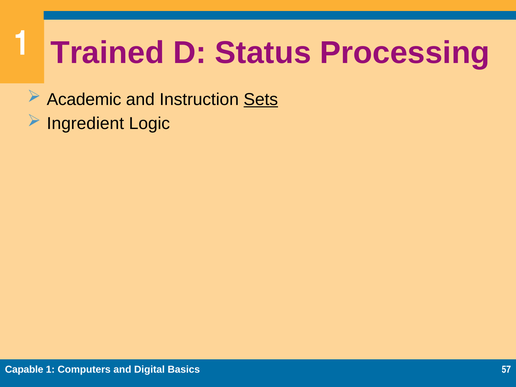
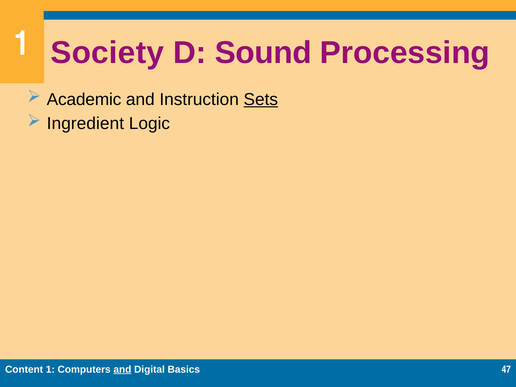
Trained: Trained -> Society (107, 53)
Status: Status -> Sound (263, 53)
Capable: Capable -> Content (24, 369)
and underline: none -> present (122, 369)
57: 57 -> 47 (506, 369)
